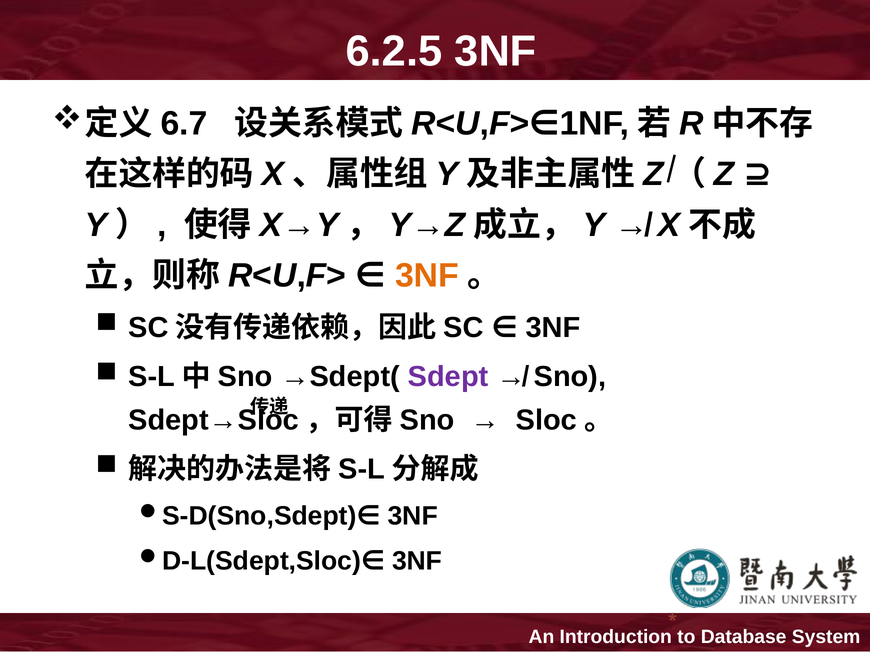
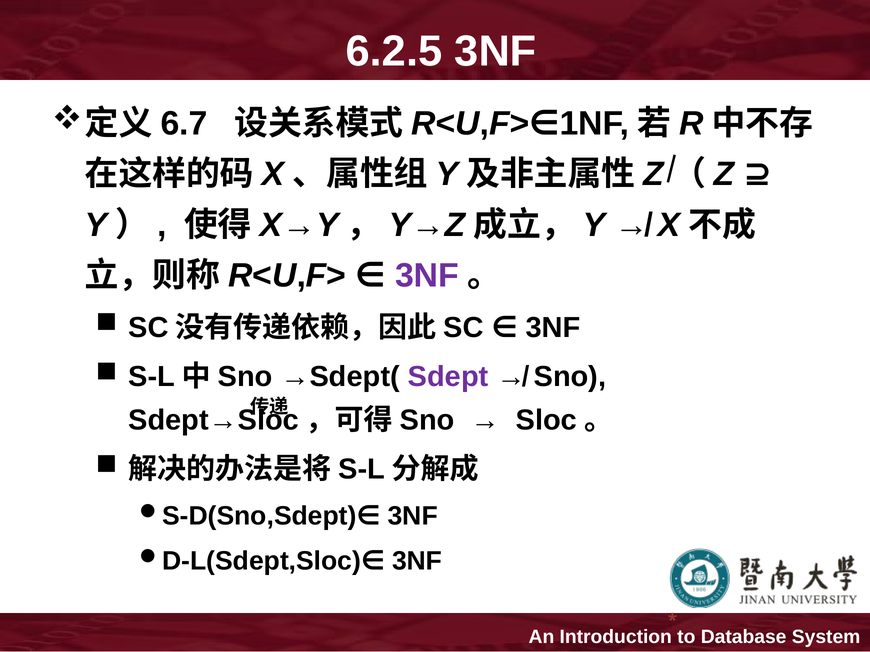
3NF colour: orange -> purple (427, 276)
